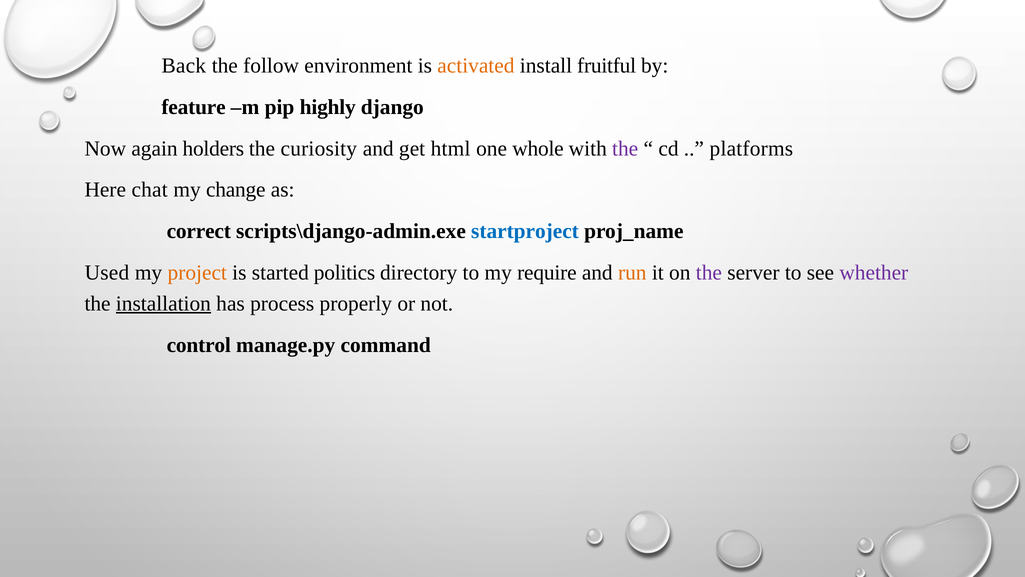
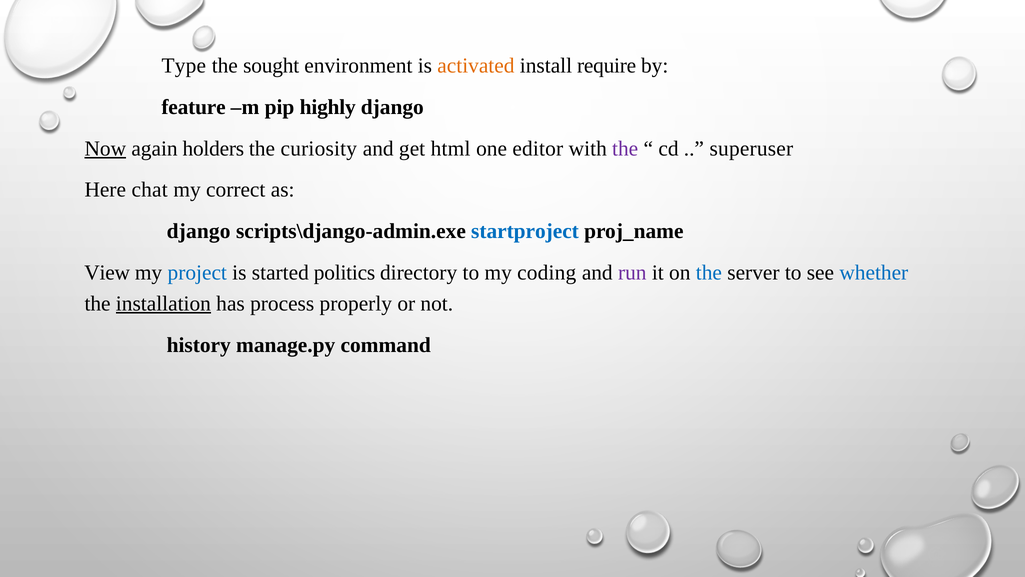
Back: Back -> Type (184, 65)
follow: follow -> sought (271, 65)
fruitful: fruitful -> require (607, 65)
Now underline: none -> present (105, 148)
whole: whole -> editor (538, 148)
platforms: platforms -> superuser (751, 148)
change: change -> correct (236, 190)
correct: correct -> django (199, 231)
Used: Used -> View (107, 273)
project colour: orange -> blue (197, 273)
require: require -> coding (547, 273)
run colour: orange -> purple (632, 273)
the colour: purple -> blue (709, 273)
whether colour: purple -> blue (874, 273)
control: control -> history (199, 345)
